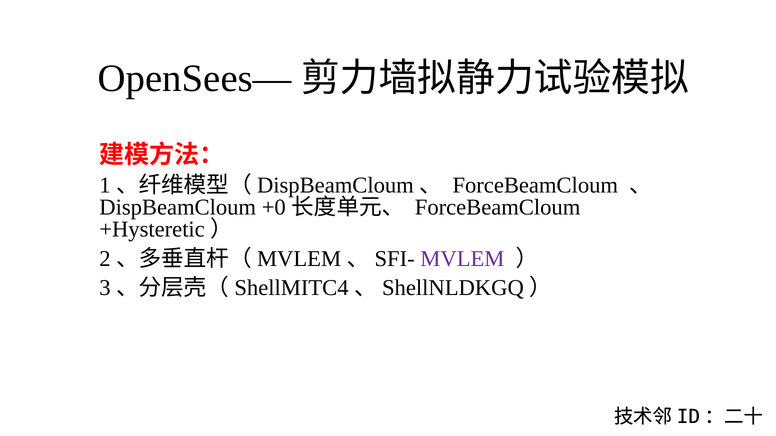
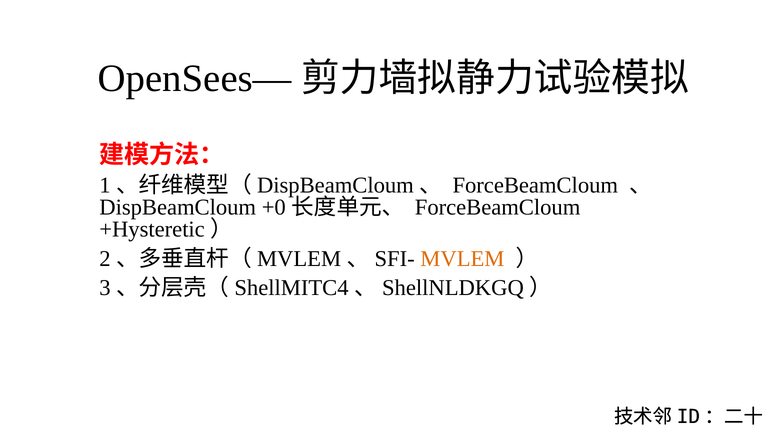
MVLEM colour: purple -> orange (462, 259)
